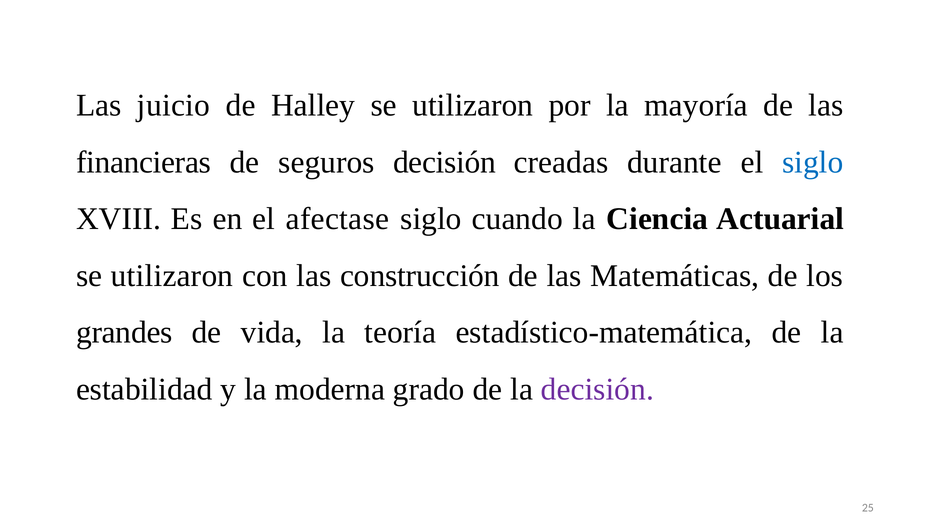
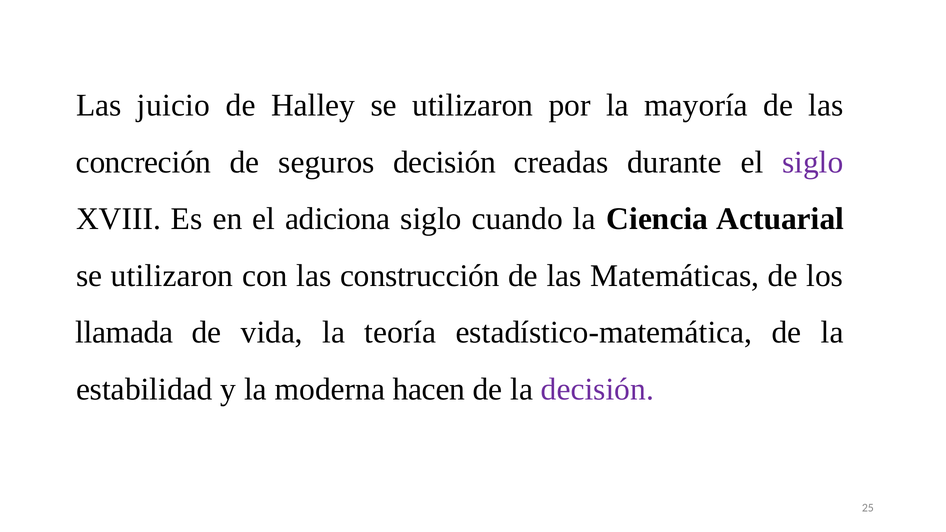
financieras: financieras -> concreción (144, 162)
siglo colour: blue -> purple (813, 162)
afectase: afectase -> adiciona (338, 219)
grandes: grandes -> llamada (124, 333)
grado: grado -> hacen (429, 389)
